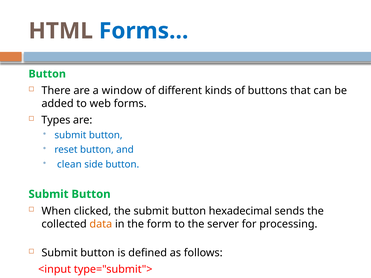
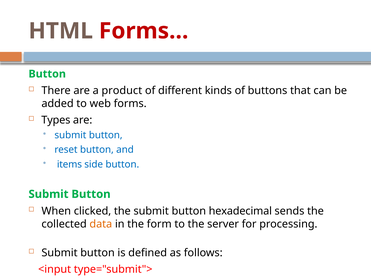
Forms… colour: blue -> red (144, 31)
window: window -> product (122, 91)
clean: clean -> items (69, 164)
